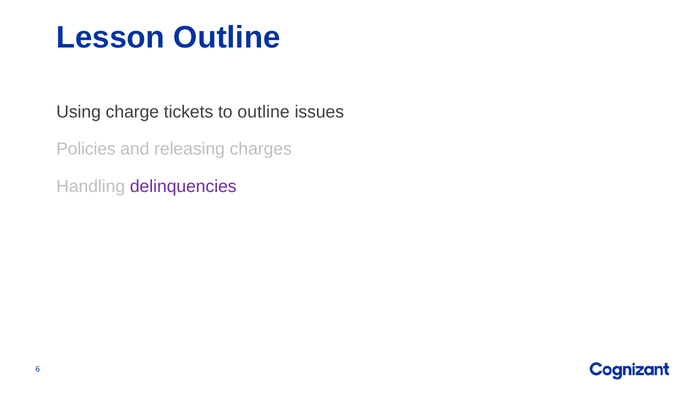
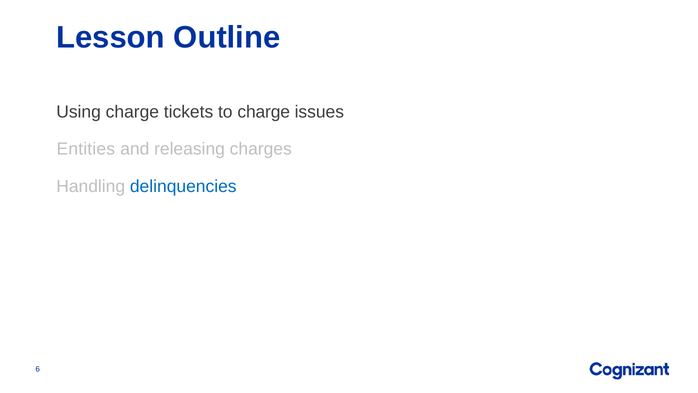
to outline: outline -> charge (264, 112)
Policies: Policies -> Entities (86, 149)
delinquencies colour: purple -> blue (183, 186)
